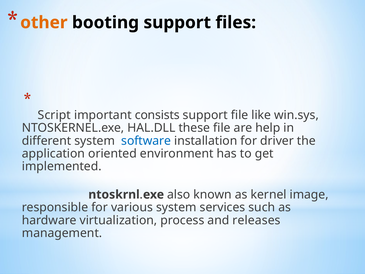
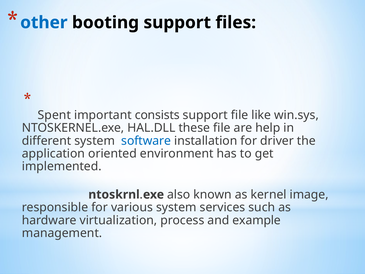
other colour: orange -> blue (44, 22)
Script: Script -> Spent (54, 115)
releases: releases -> example (257, 220)
